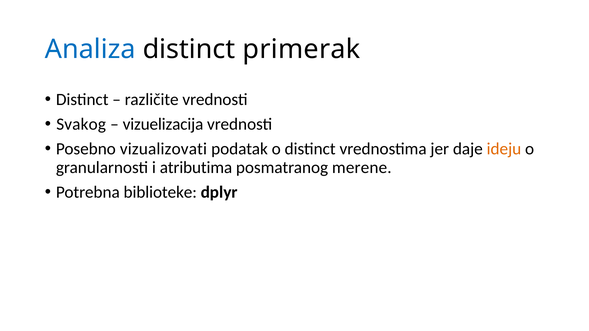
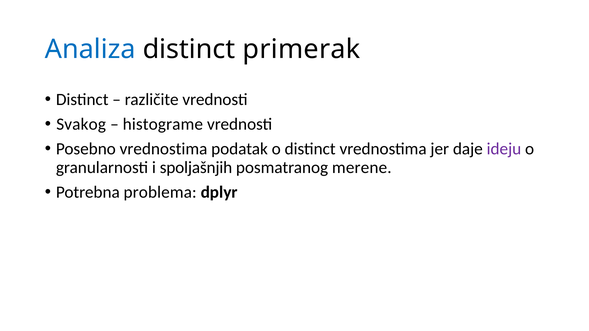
vizuelizacija: vizuelizacija -> histograme (163, 124)
Posebno vizualizovati: vizualizovati -> vrednostima (164, 149)
ideju colour: orange -> purple (504, 149)
atributima: atributima -> spoljašnjih (196, 168)
biblioteke: biblioteke -> problema (160, 192)
